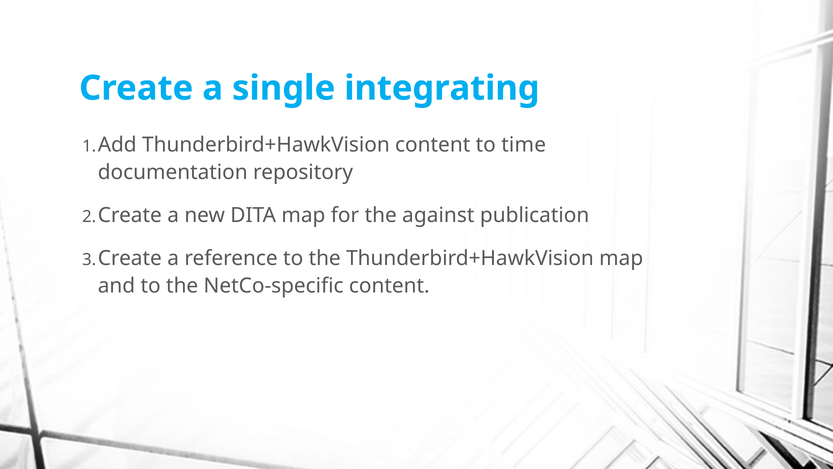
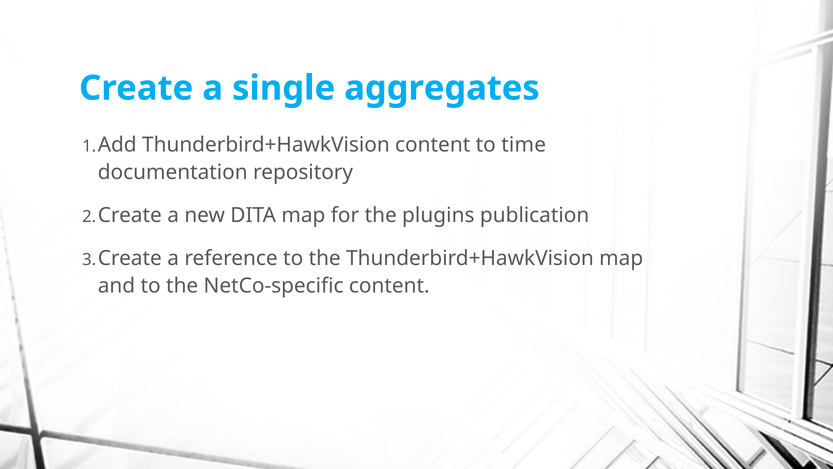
integrating: integrating -> aggregates (442, 88)
against: against -> plugins (438, 215)
